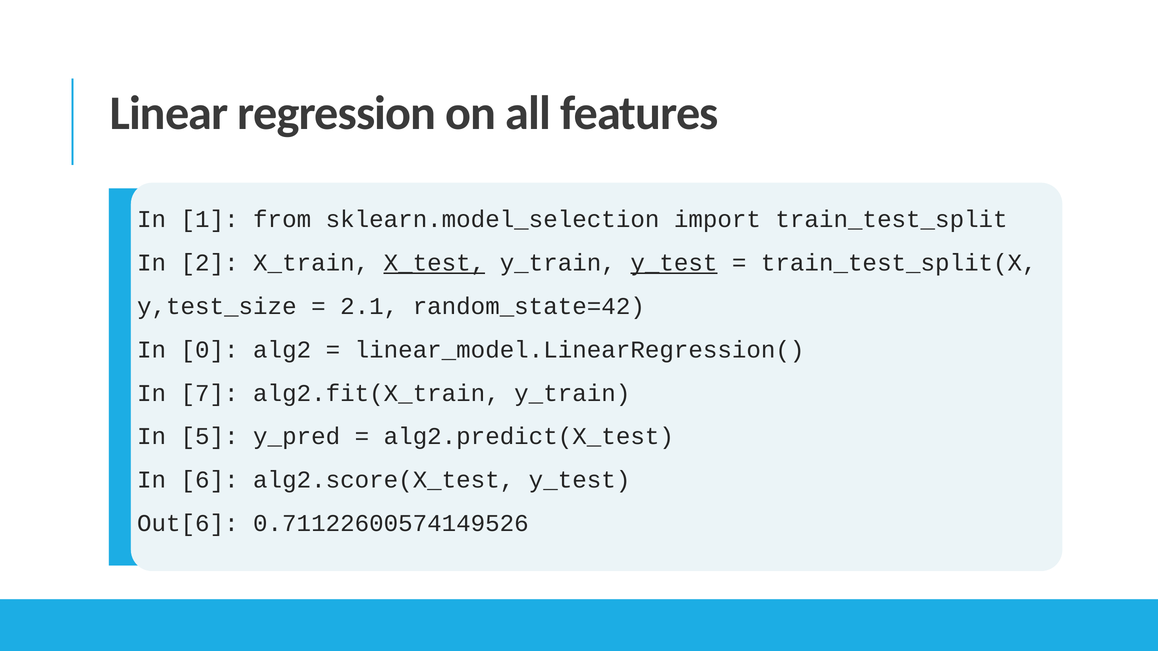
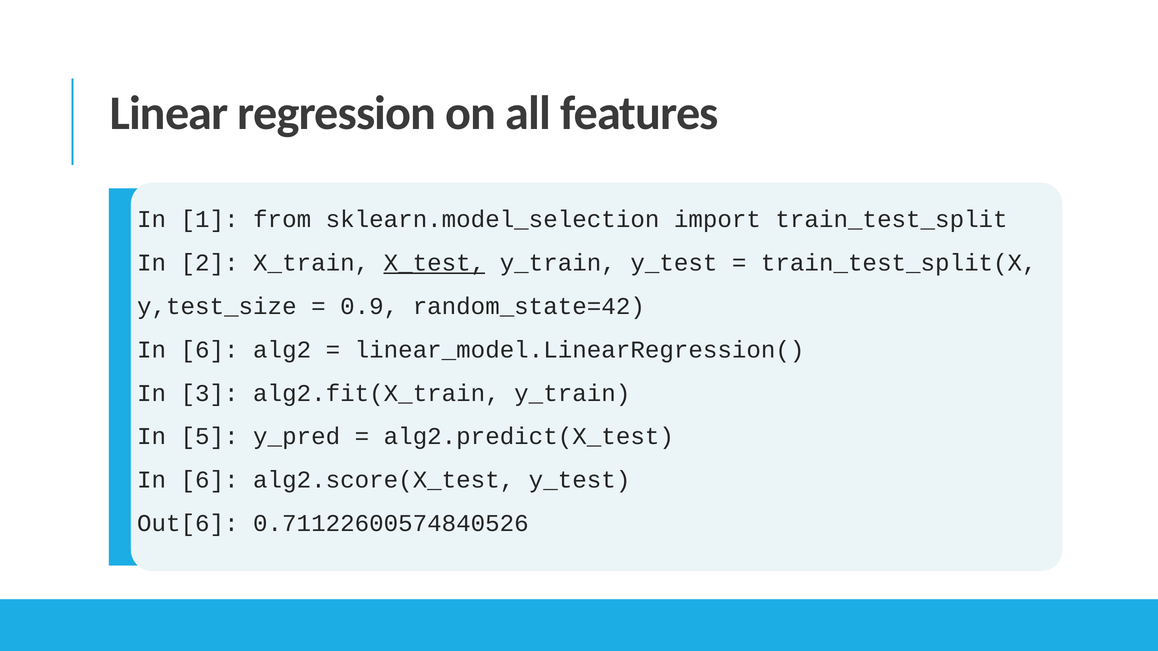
y_test underline: present -> none (674, 263)
2.1: 2.1 -> 0.9 (369, 307)
0: 0 -> 6 (210, 350)
7: 7 -> 3 (210, 393)
0.71122600574149526: 0.71122600574149526 -> 0.71122600574840526 (391, 524)
